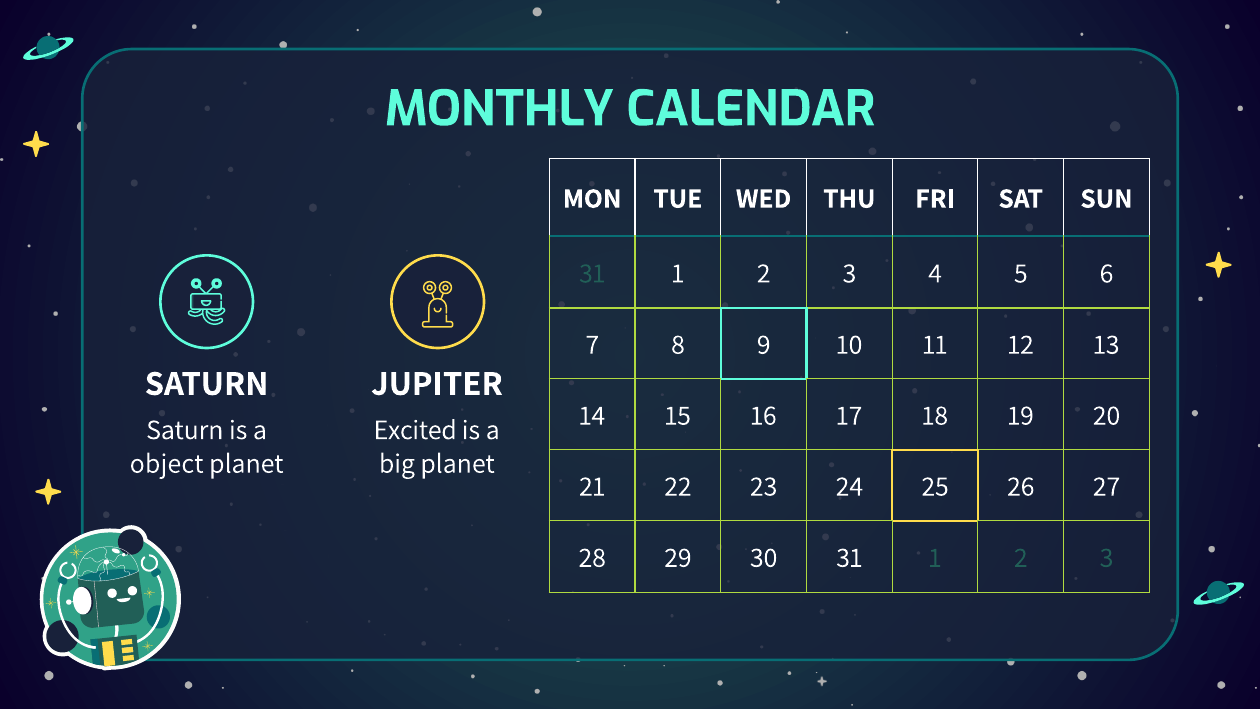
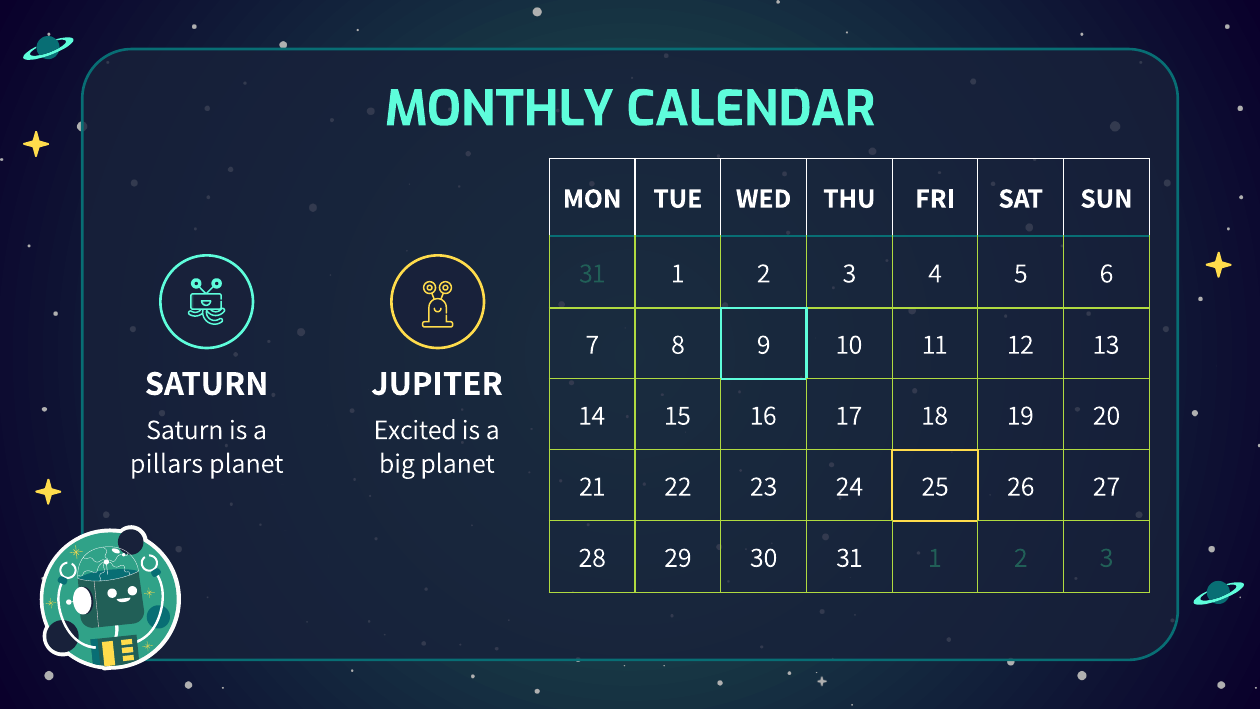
object: object -> pillars (167, 463)
